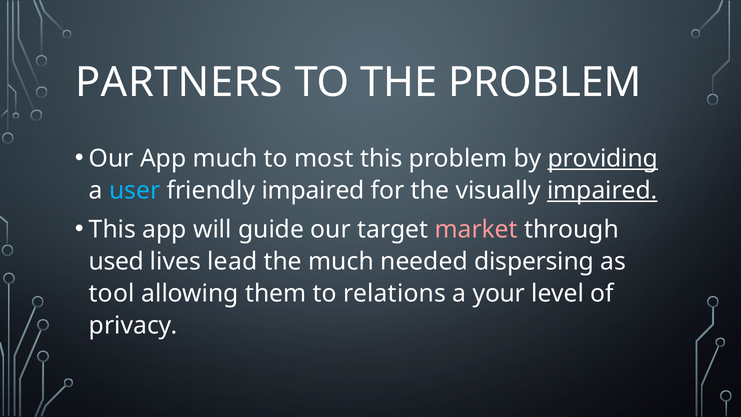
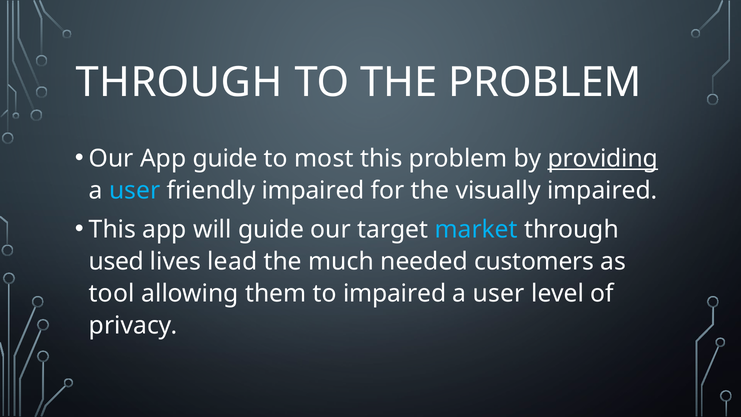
PARTNERS: PARTNERS -> THROUGH (179, 82)
App much: much -> guide (225, 158)
impaired underline: present -> none (602, 190)
market colour: pink -> light blue (476, 229)
dispersing: dispersing -> customers (534, 261)
to relations: relations -> impaired (395, 293)
your: your -> user (499, 293)
